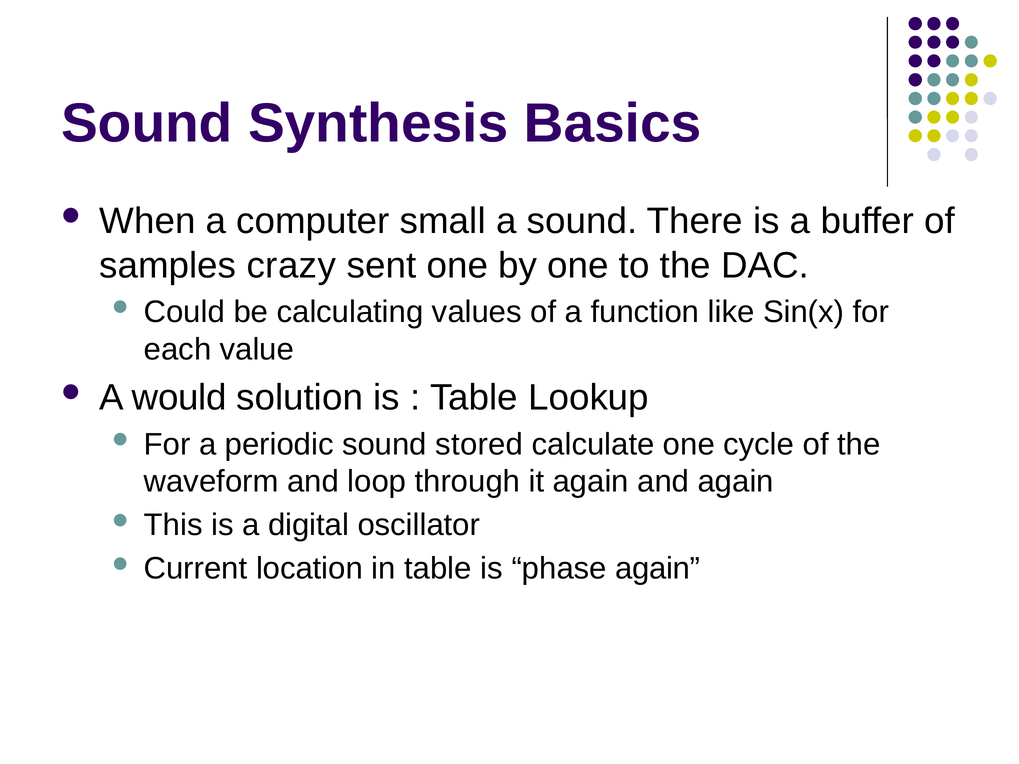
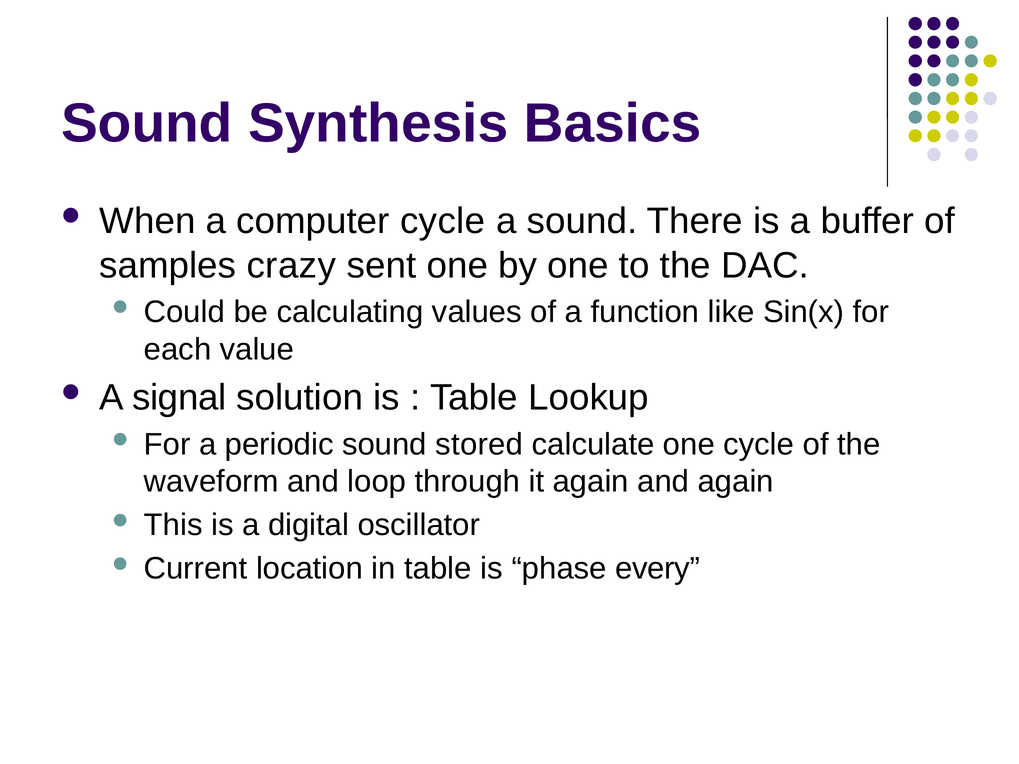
computer small: small -> cycle (443, 221)
would: would -> signal (179, 398)
phase again: again -> every (658, 569)
